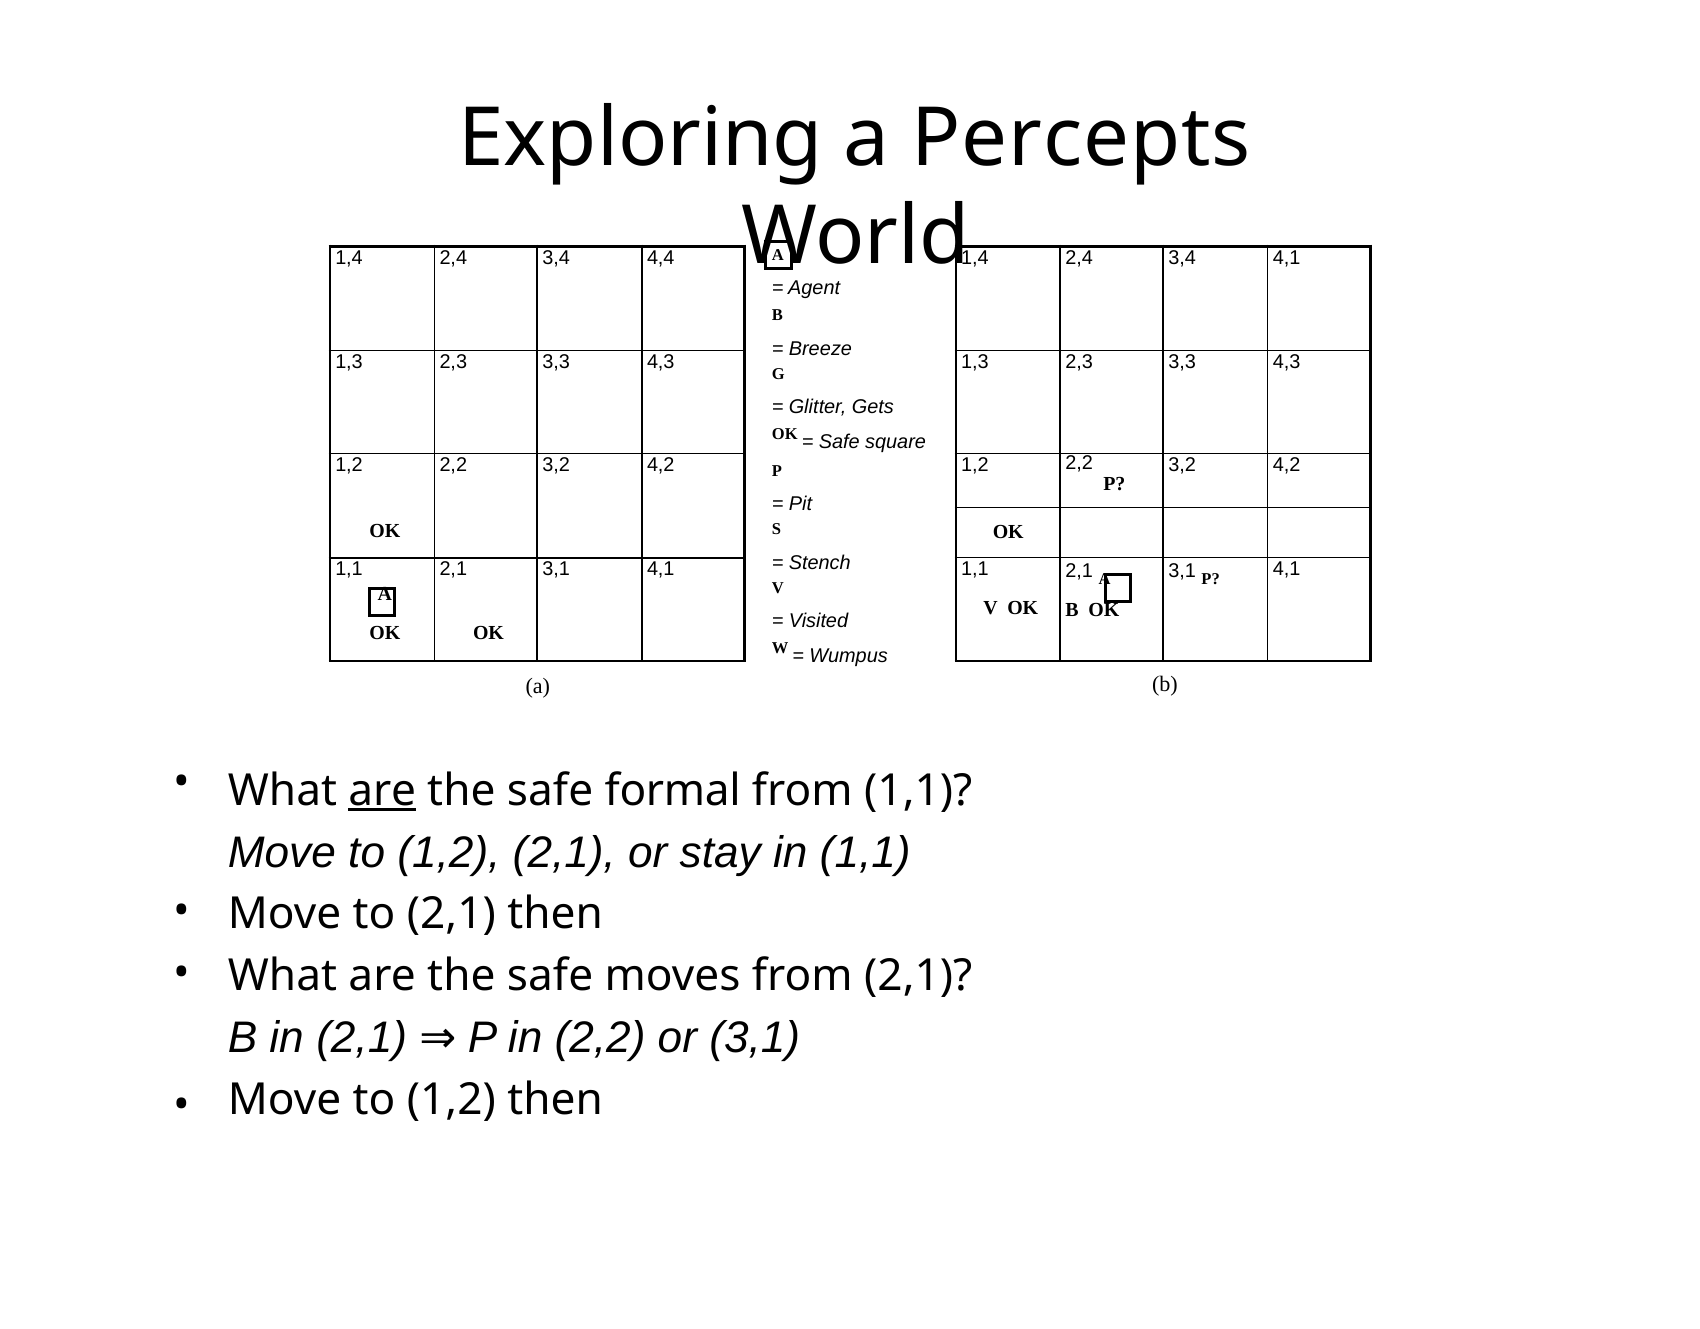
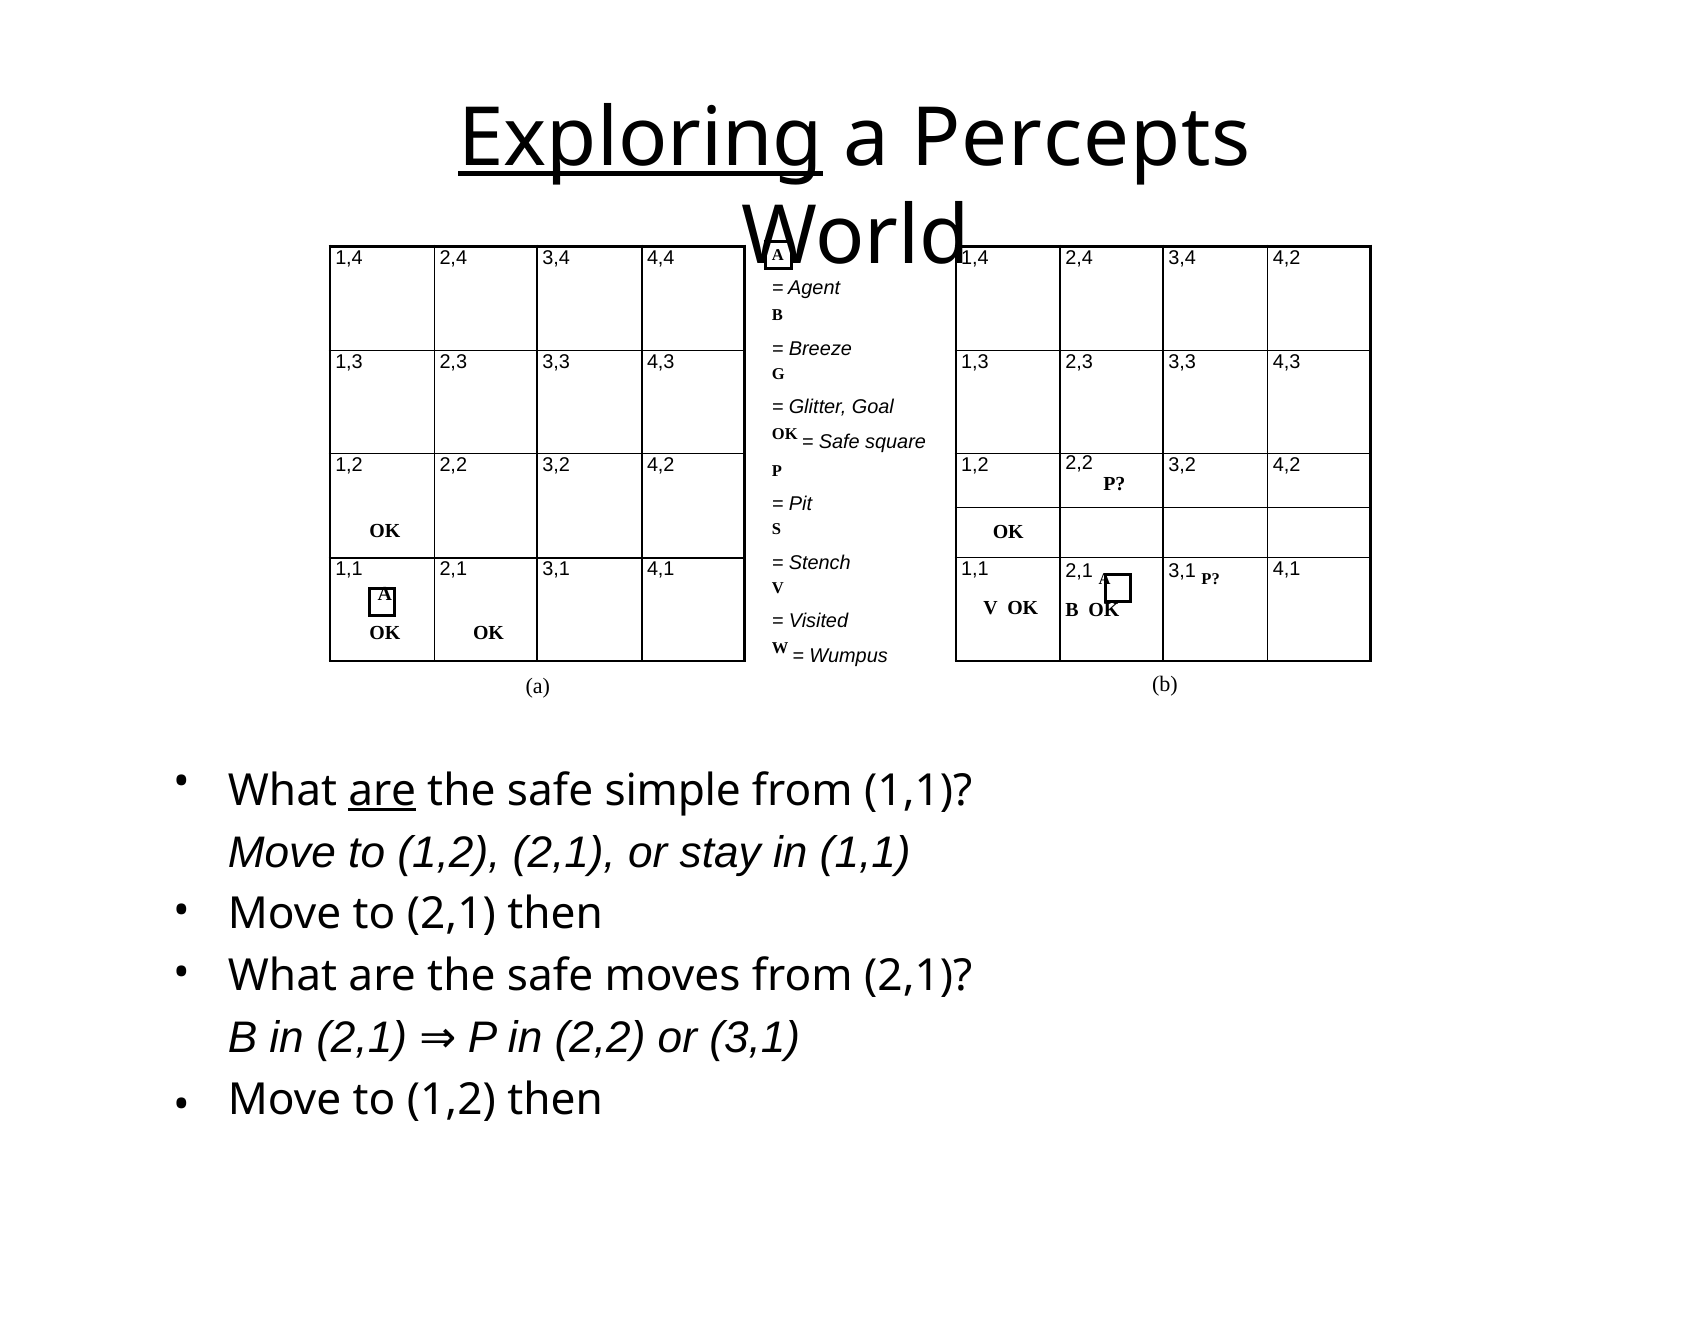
Exploring underline: none -> present (641, 138)
3,4 4,1: 4,1 -> 4,2 (1287, 258)
Gets: Gets -> Goal (873, 407)
formal: formal -> simple (673, 791)
